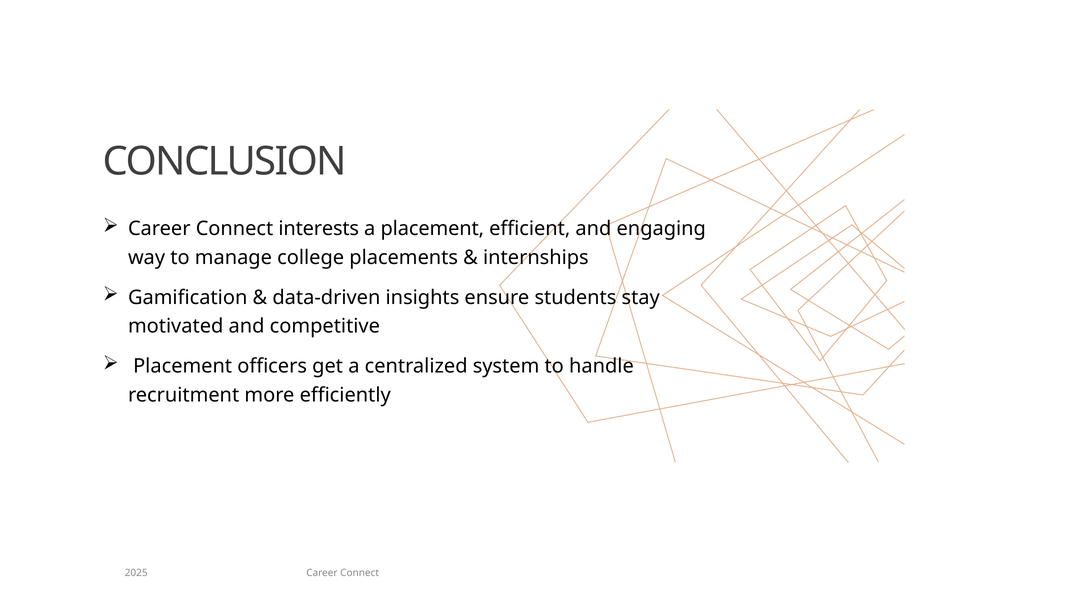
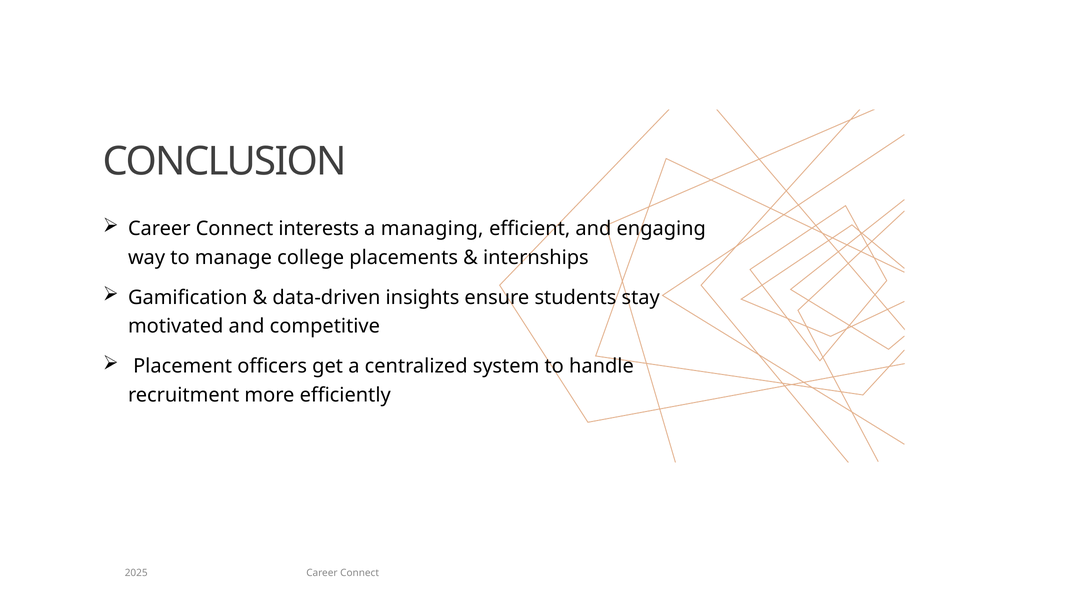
a placement: placement -> managing (432, 229)
